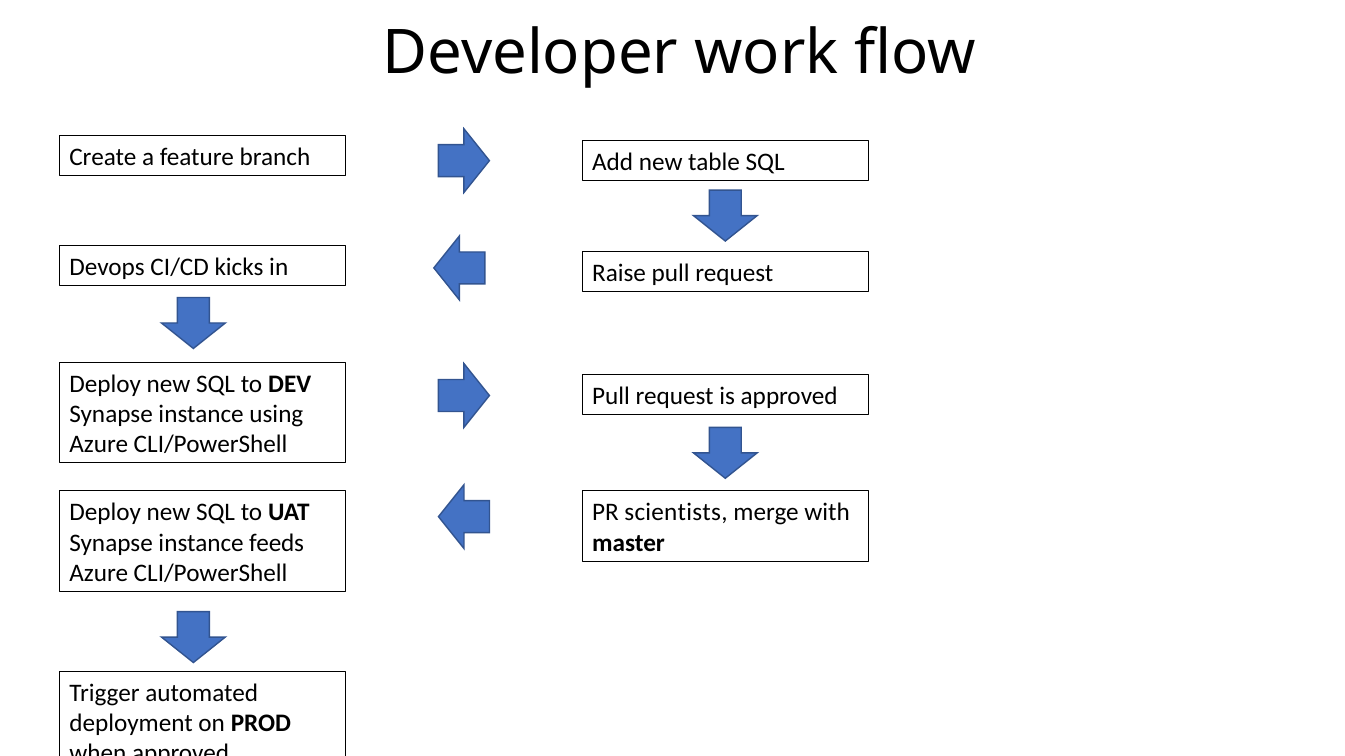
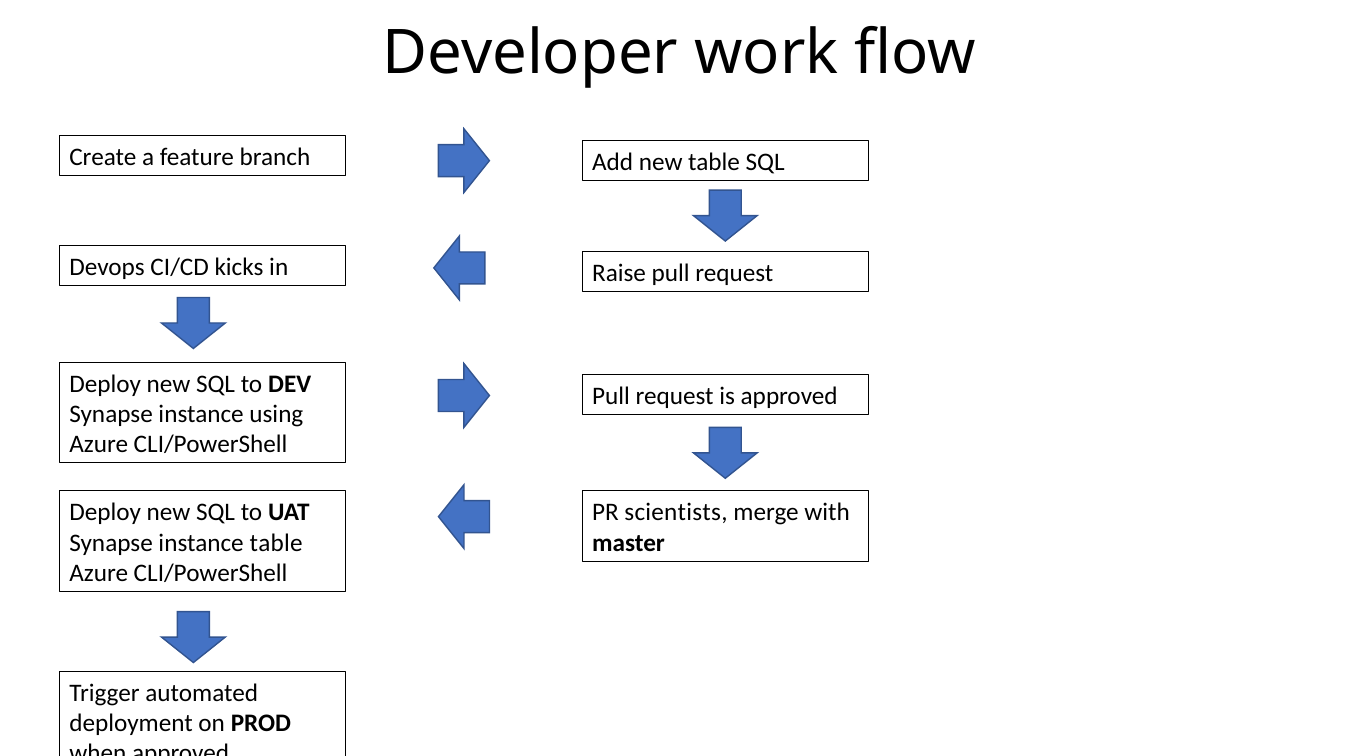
instance feeds: feeds -> table (276, 543)
